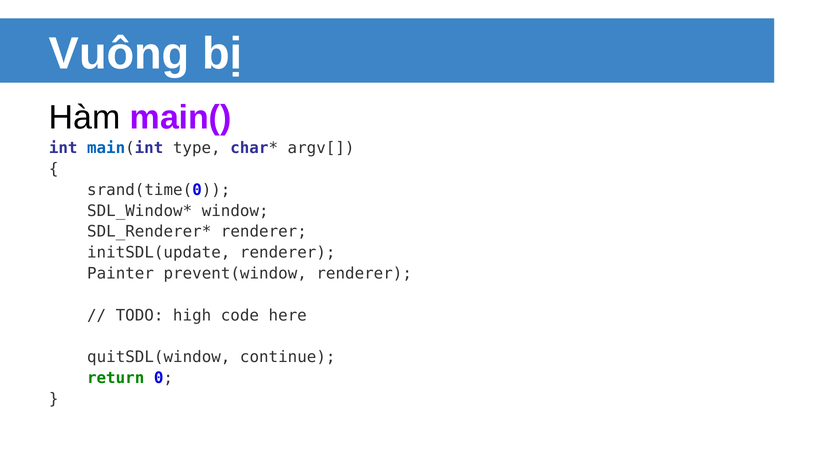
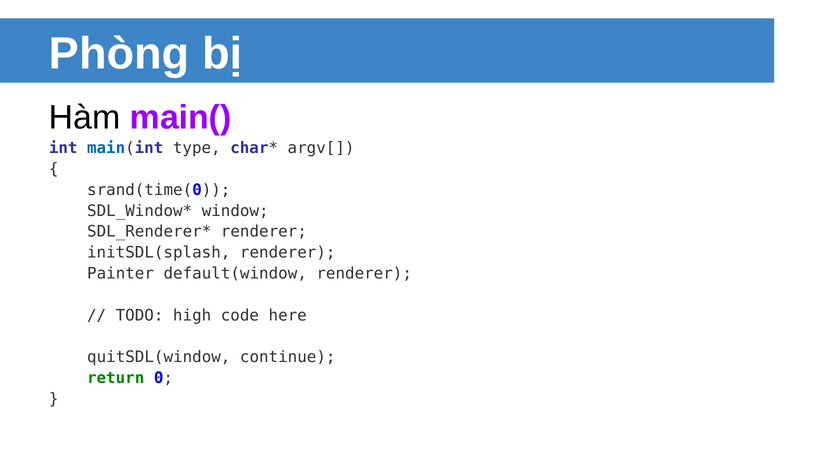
Vuông: Vuông -> Phòng (119, 54)
initSDL(update: initSDL(update -> initSDL(splash (159, 253)
prevent(window: prevent(window -> default(window (235, 274)
